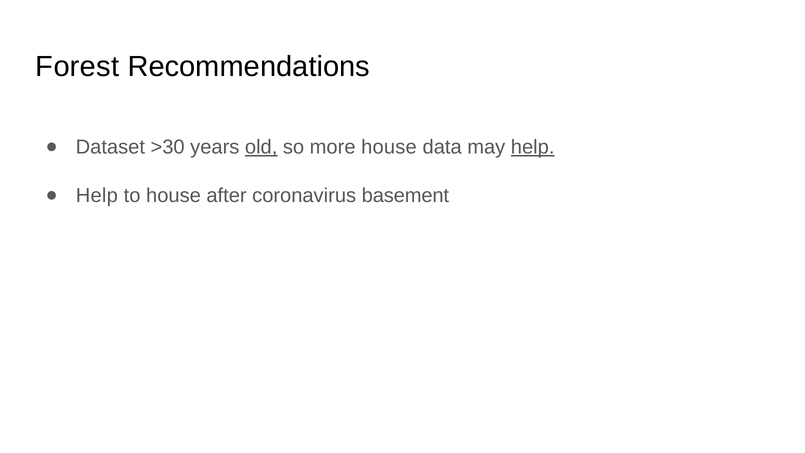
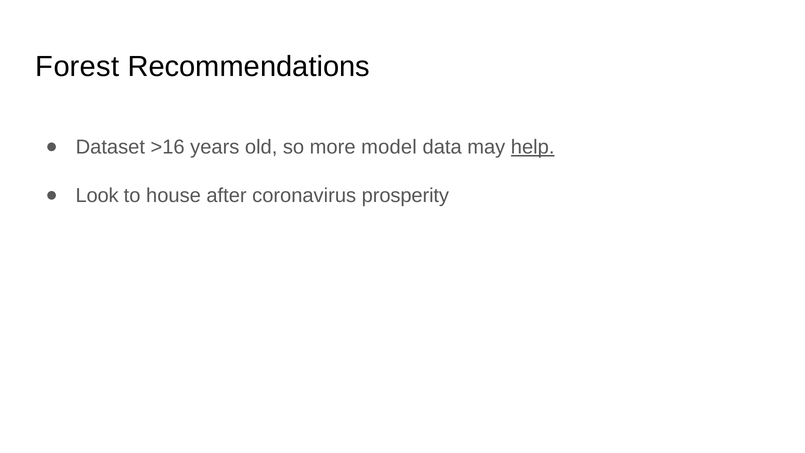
>30: >30 -> >16 (168, 147)
old underline: present -> none (261, 147)
more house: house -> model (389, 147)
Help: Help -> Look (97, 195)
basement: basement -> prosperity (405, 195)
